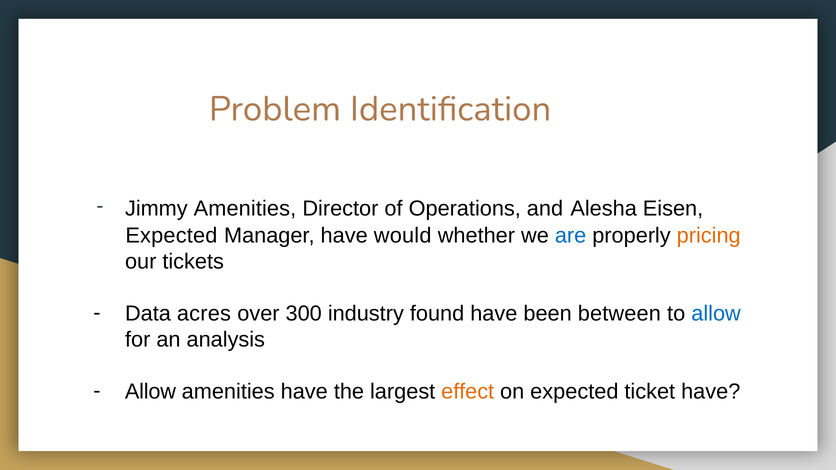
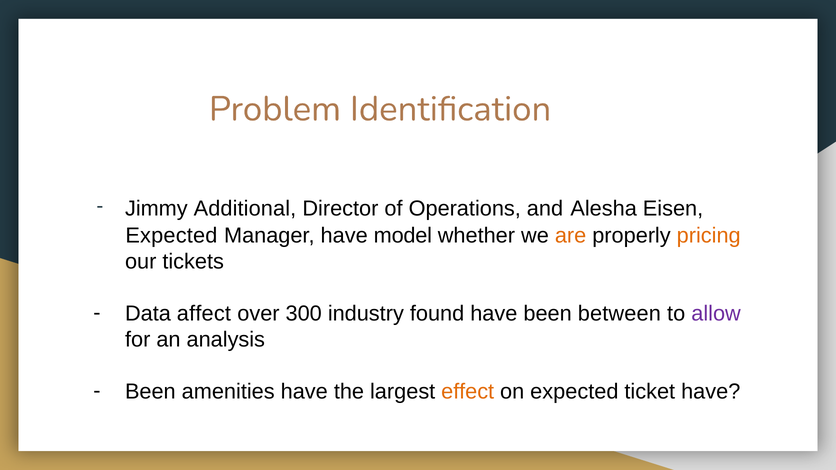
Jimmy Amenities: Amenities -> Additional (245, 209)
would: would -> model (403, 236)
are colour: blue -> orange (571, 236)
acres: acres -> affect (204, 314)
allow colour: blue -> purple (716, 314)
Allow: Allow -> Been (150, 392)
